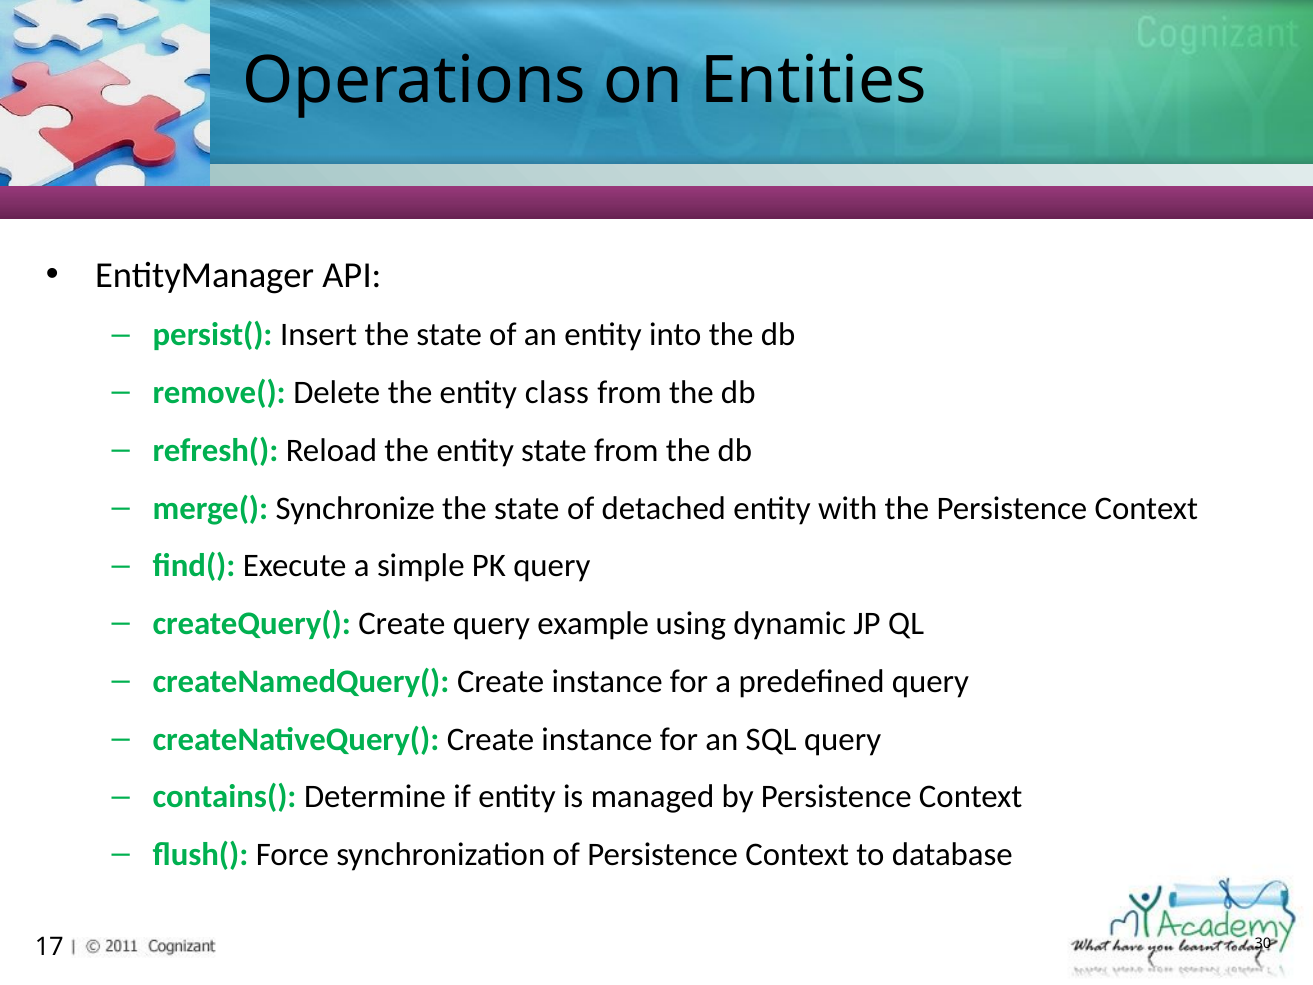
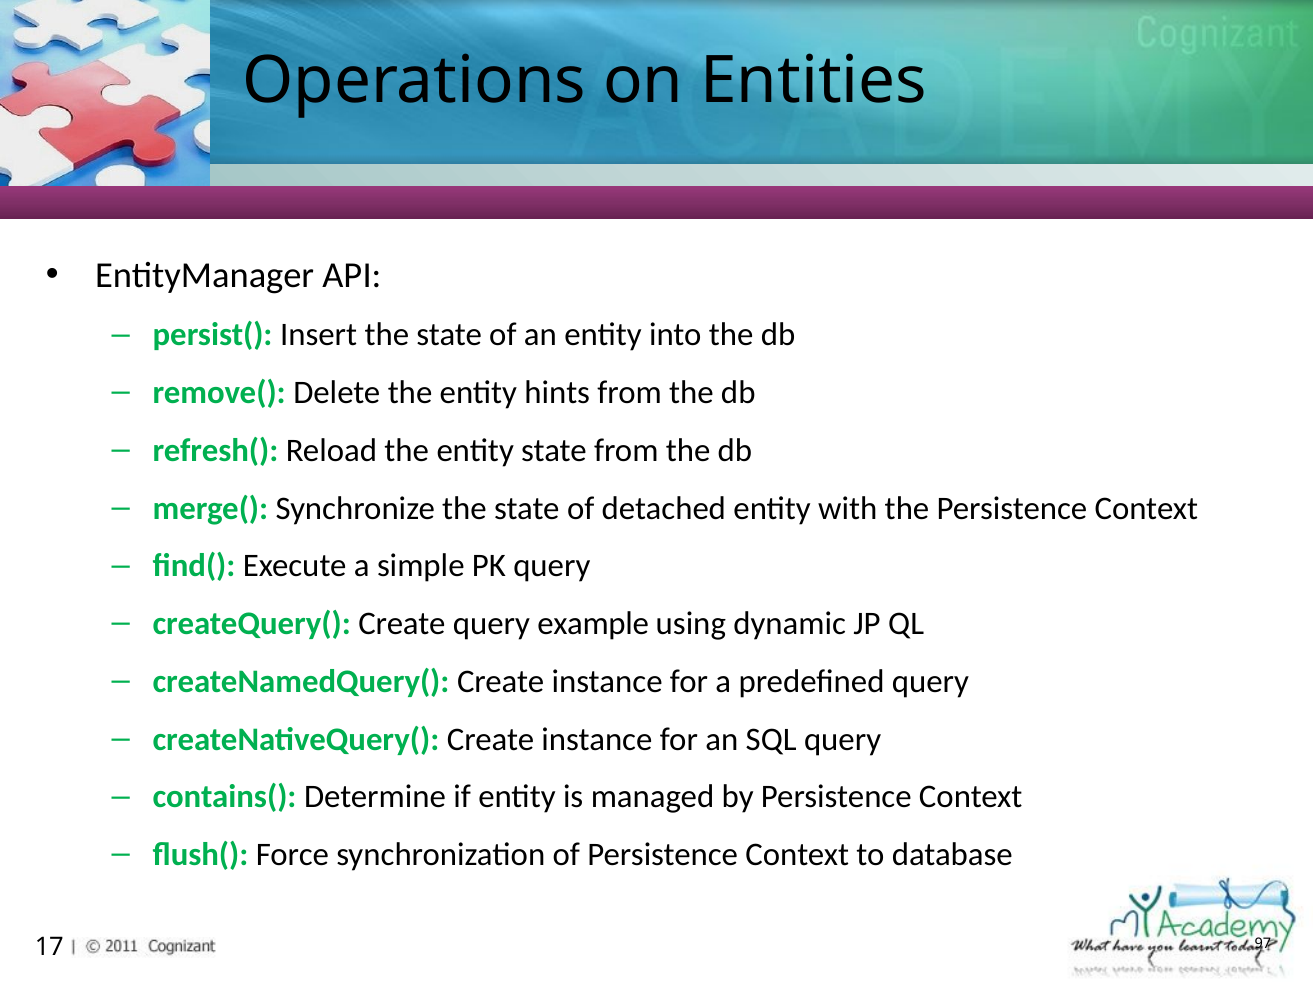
class: class -> hints (557, 393)
30: 30 -> 97 (1263, 943)
